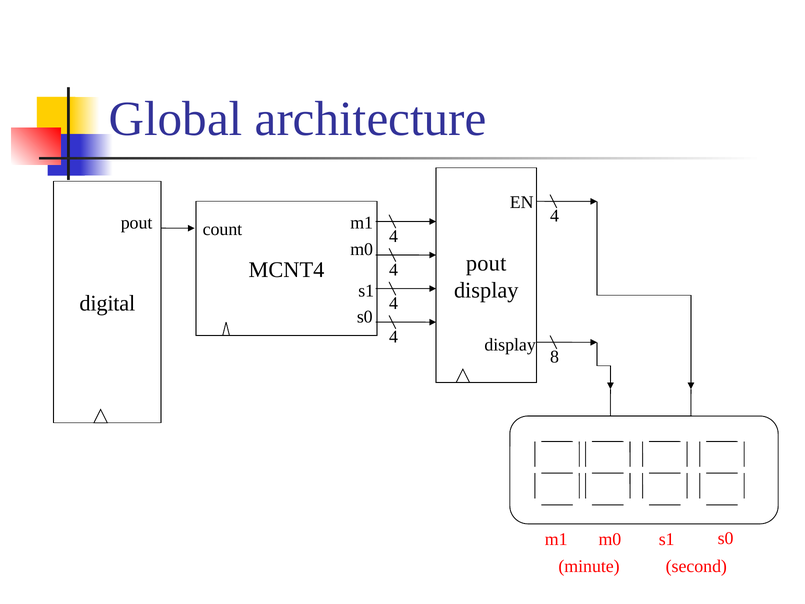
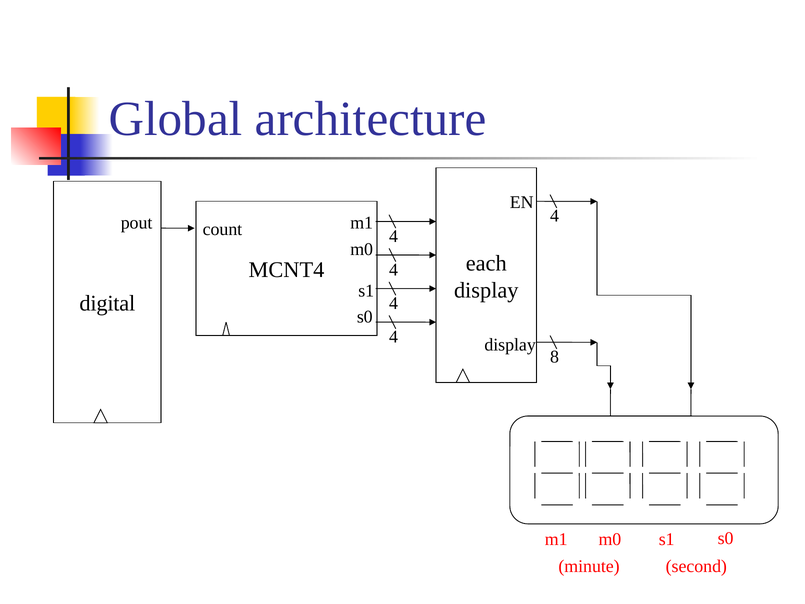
pout: pout -> each (486, 263)
